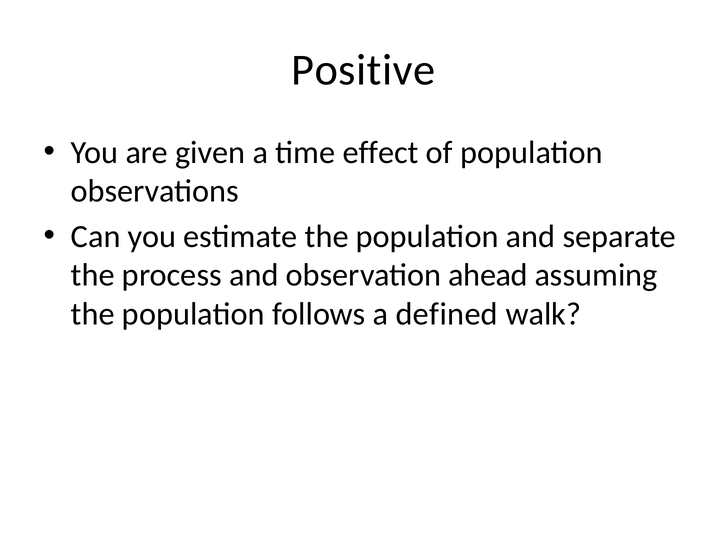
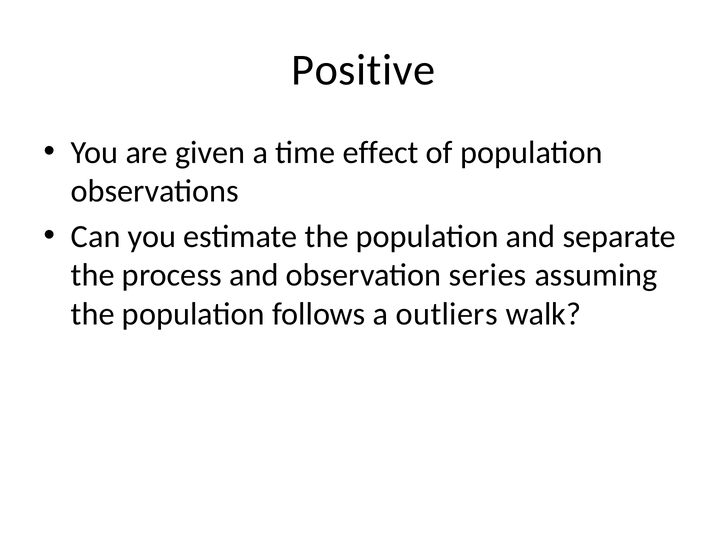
ahead: ahead -> series (488, 275)
defined: defined -> outliers (447, 314)
